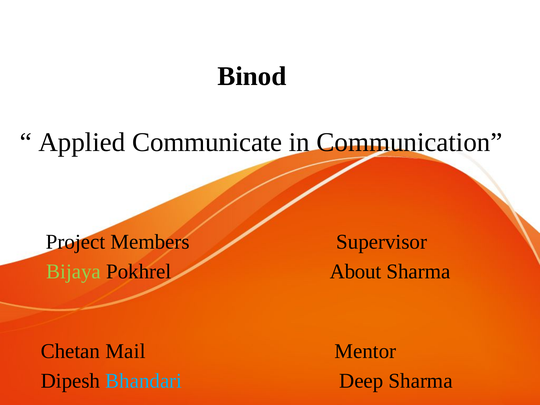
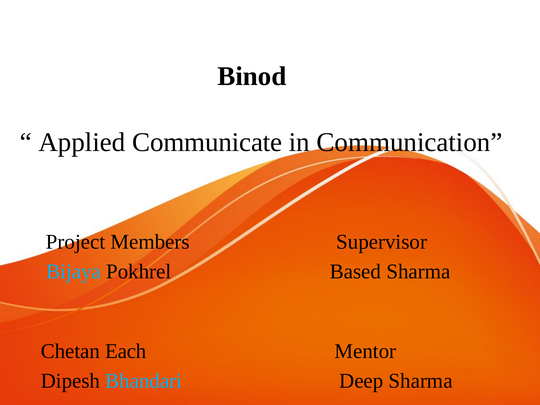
Bijaya colour: light green -> light blue (74, 271)
About: About -> Based (355, 271)
Mail: Mail -> Each (126, 351)
